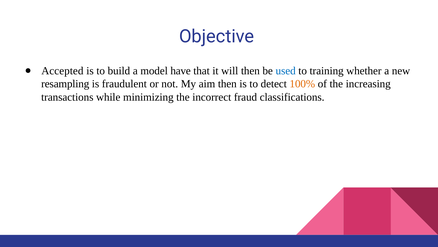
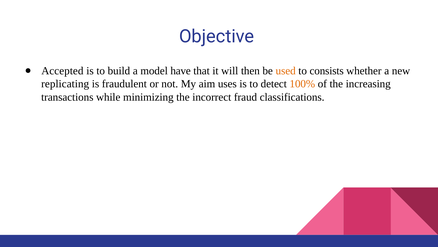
used colour: blue -> orange (286, 71)
training: training -> consists (327, 71)
resampling: resampling -> replicating (65, 84)
aim then: then -> uses (227, 84)
